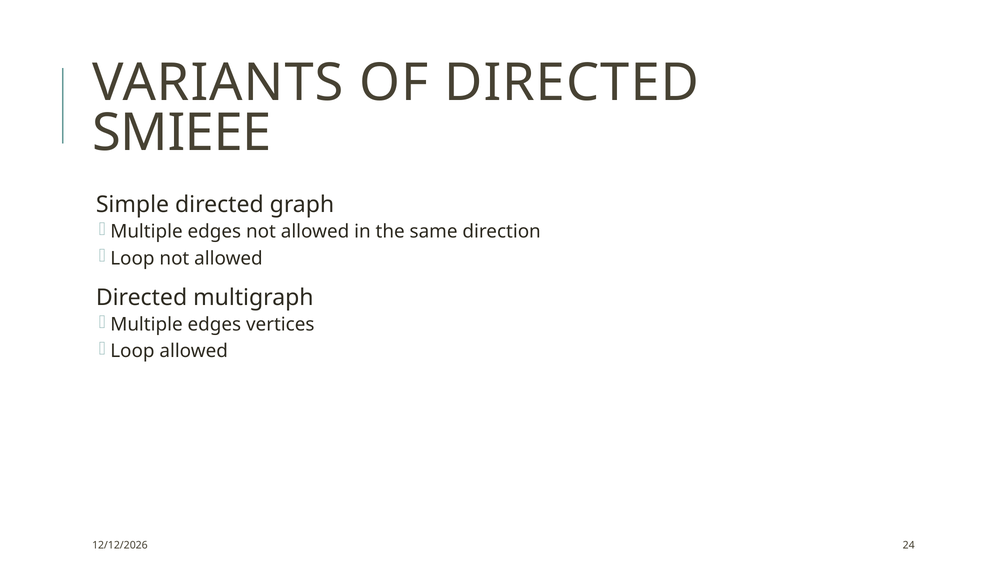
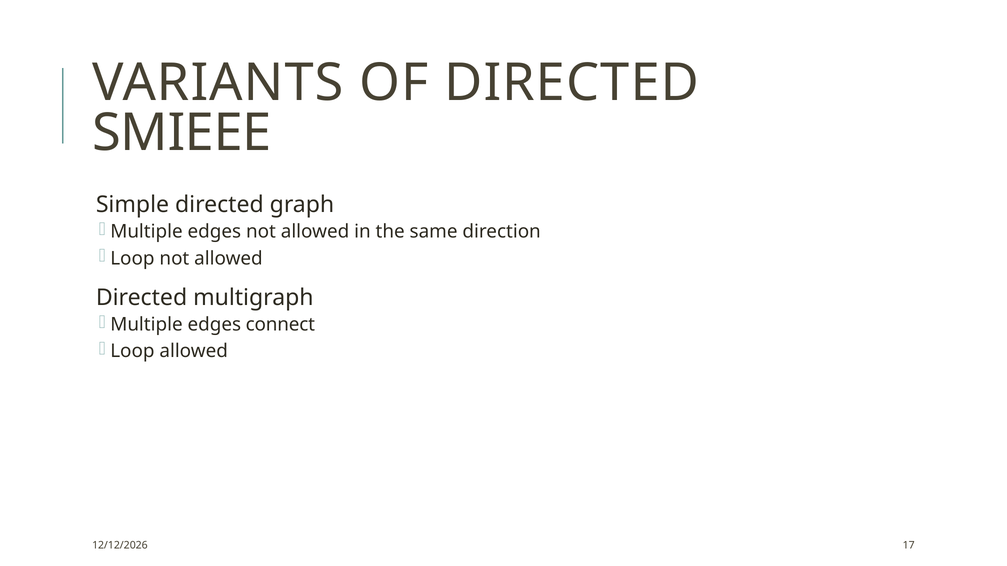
vertices: vertices -> connect (280, 325)
24: 24 -> 17 (909, 546)
